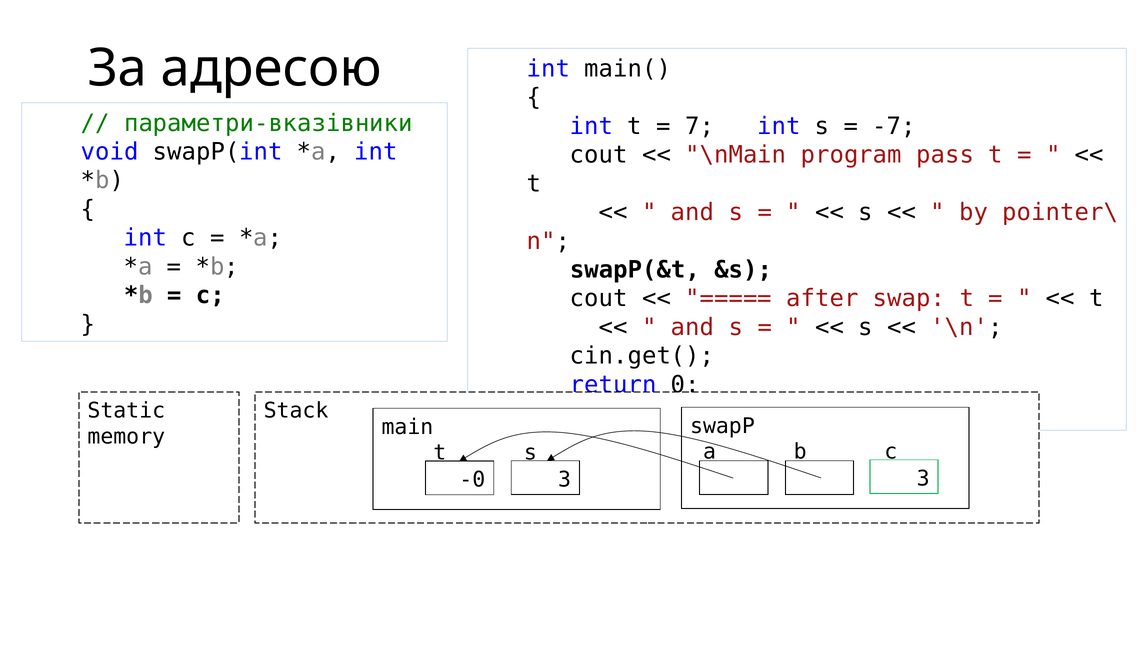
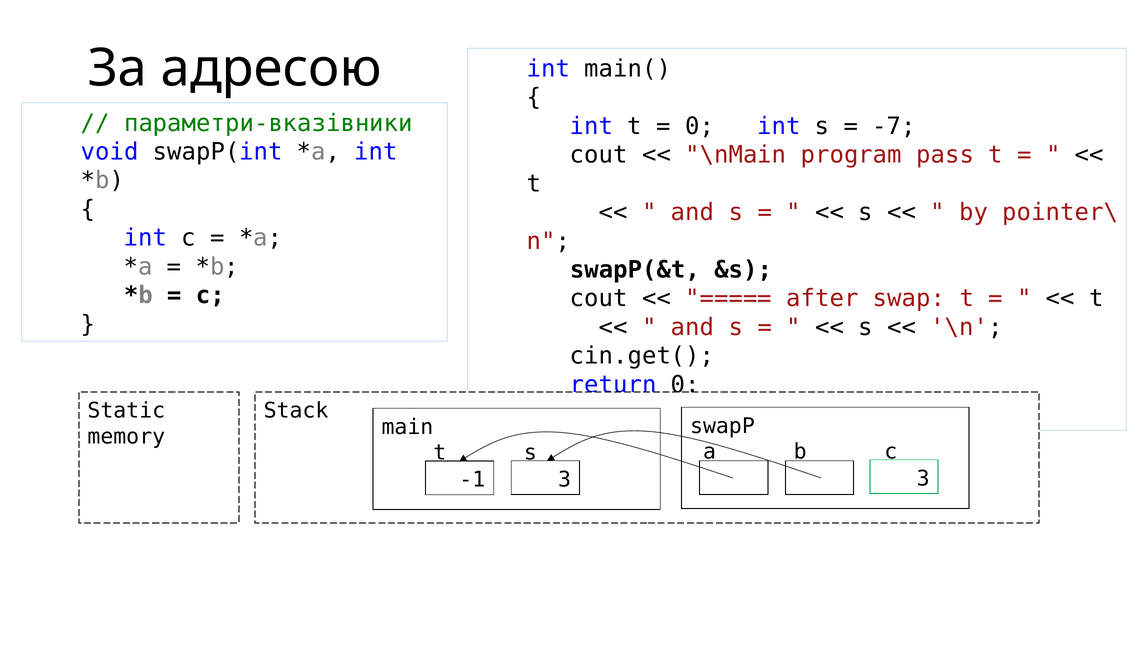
7: 7 -> 0 (700, 126)
-0: -0 -> -1 (472, 479)
